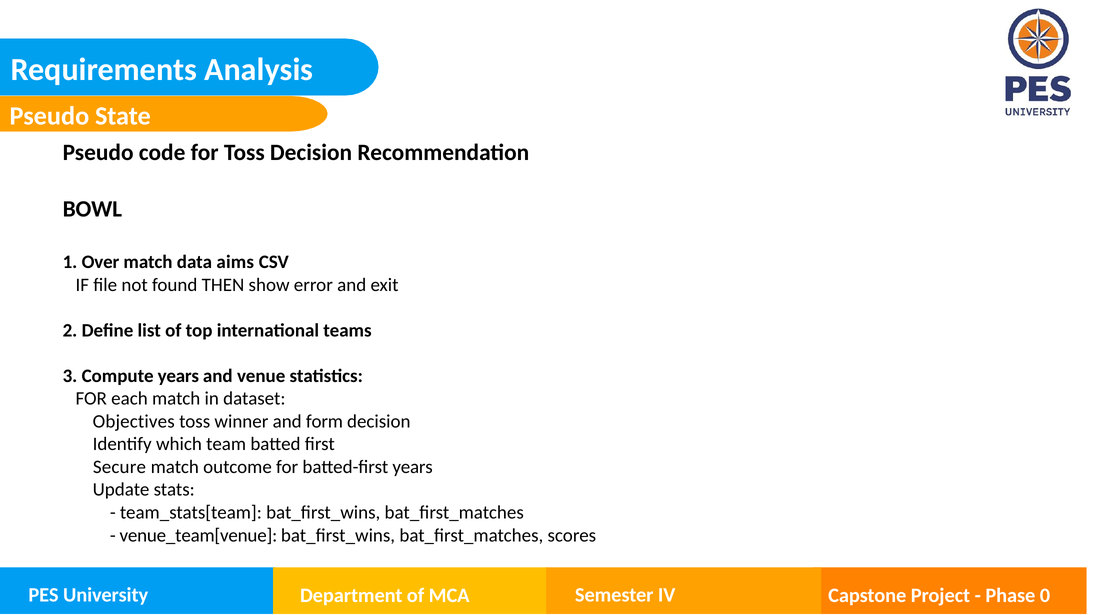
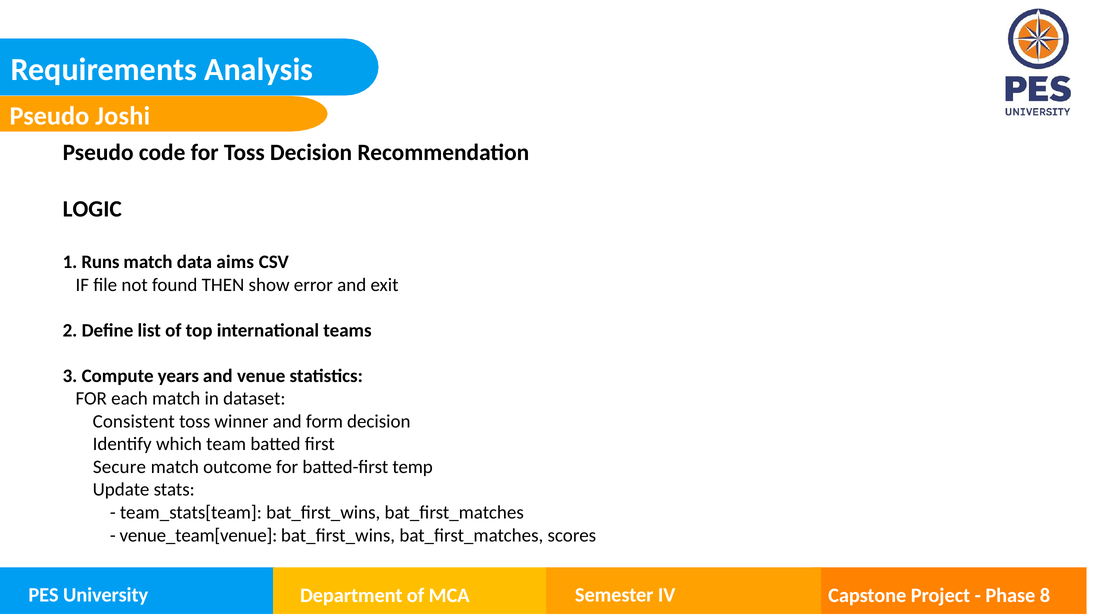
State: State -> Joshi (123, 116)
BOWL: BOWL -> LOGIC (92, 209)
Over: Over -> Runs (100, 262)
Objectives: Objectives -> Consistent (134, 421)
batted-first years: years -> temp (413, 467)
0: 0 -> 8 (1045, 595)
